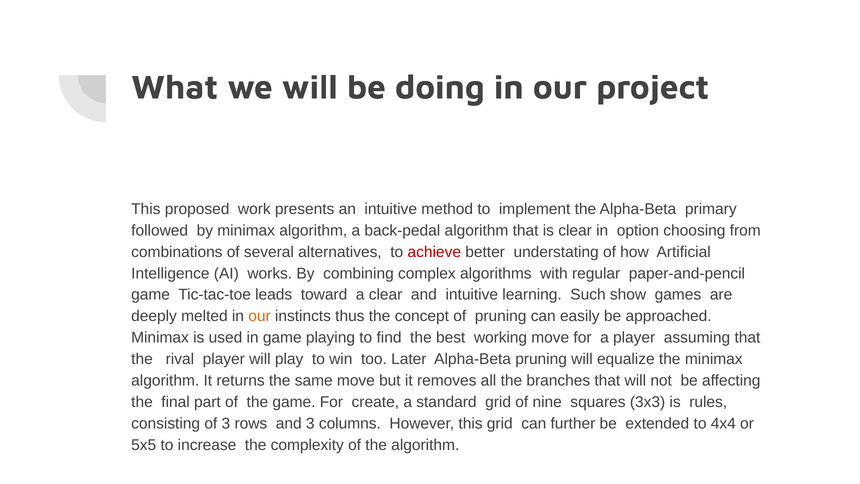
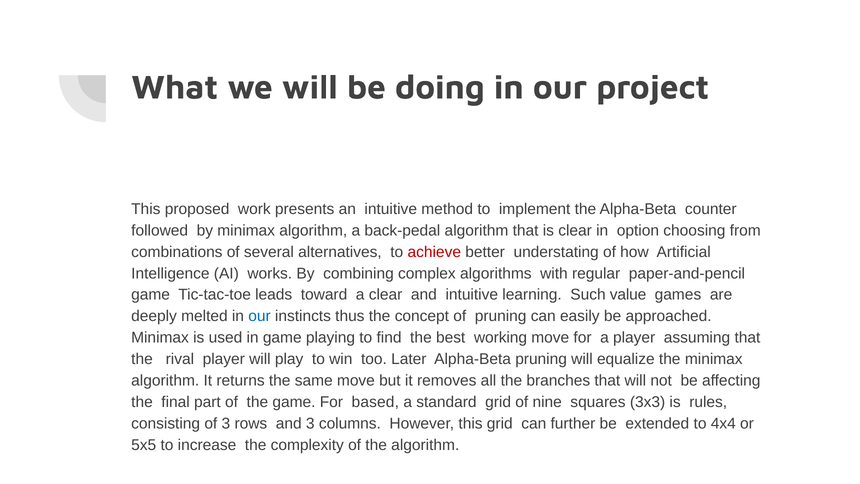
primary: primary -> counter (711, 209)
show: show -> value (628, 295)
our colour: orange -> blue (259, 316)
create: create -> based (375, 402)
